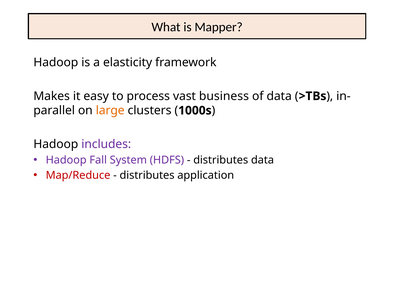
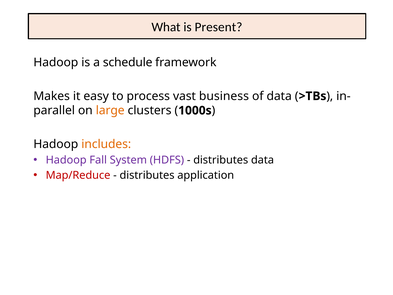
Mapper: Mapper -> Present (218, 27)
elasticity: elasticity -> schedule (128, 62)
includes colour: purple -> orange (106, 144)
